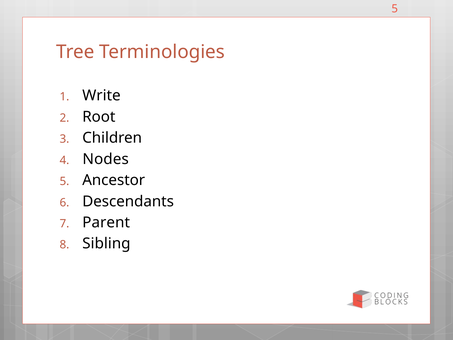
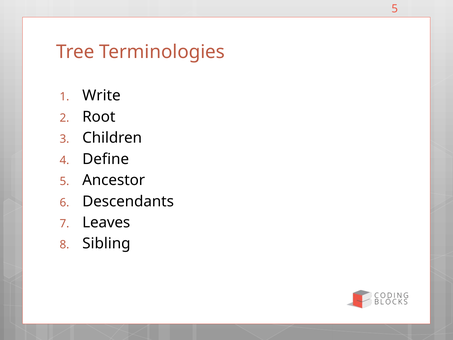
Nodes: Nodes -> Define (106, 159)
Parent: Parent -> Leaves (106, 222)
